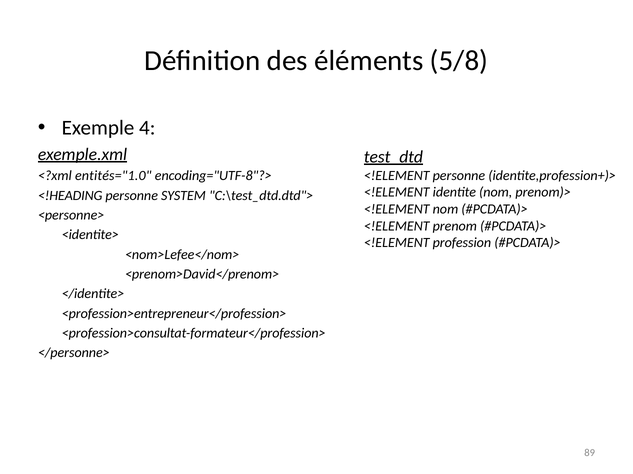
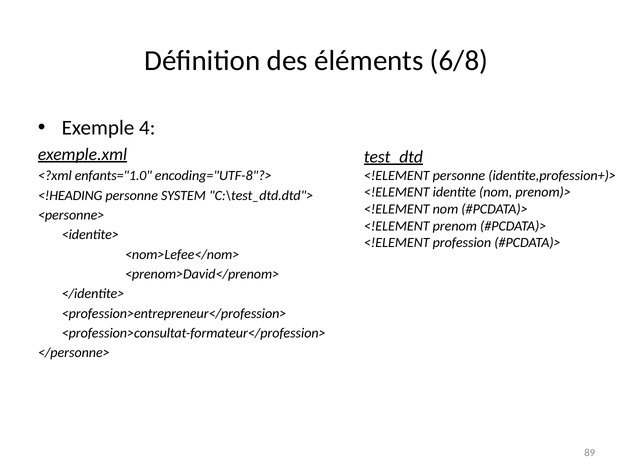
5/8: 5/8 -> 6/8 (459, 61)
entités="1.0: entités="1.0 -> enfants="1.0 (113, 176)
